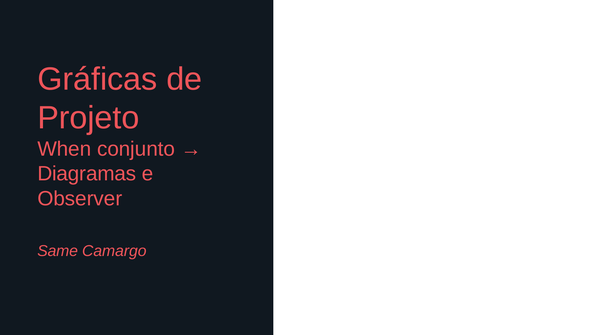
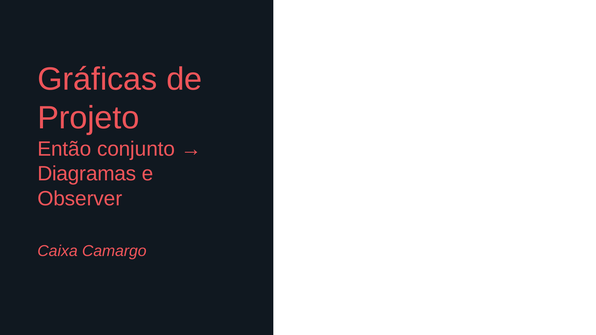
When: When -> Então (64, 149)
Same: Same -> Caixa (58, 251)
